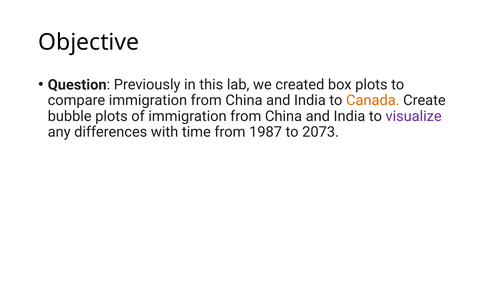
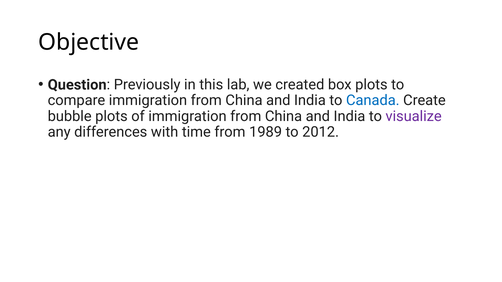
Canada colour: orange -> blue (373, 101)
1987: 1987 -> 1989 (266, 132)
2073: 2073 -> 2012 (321, 132)
